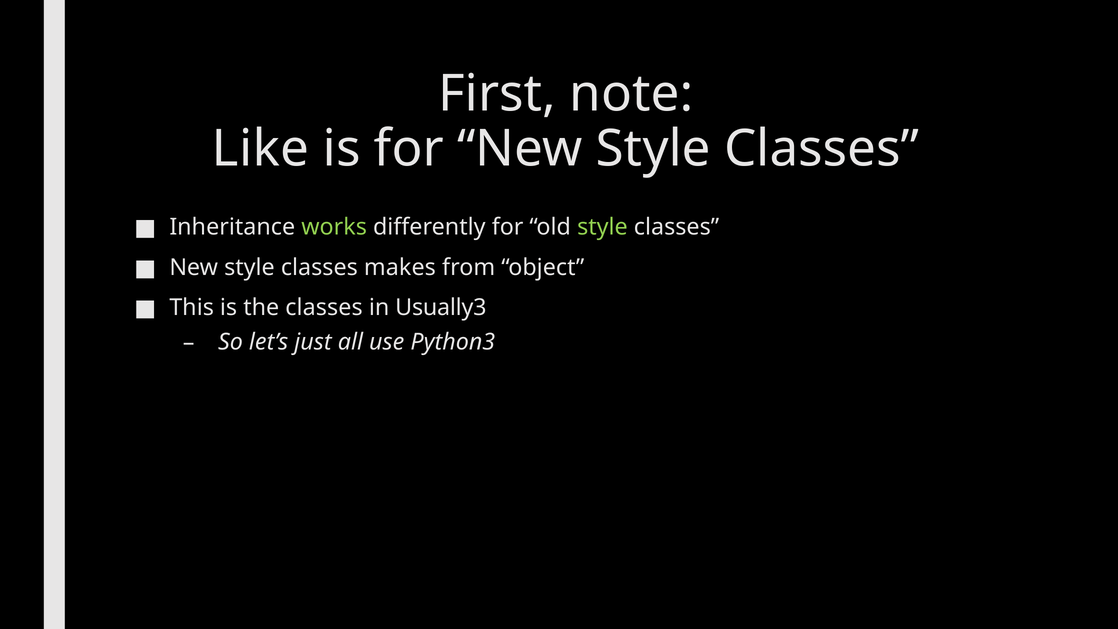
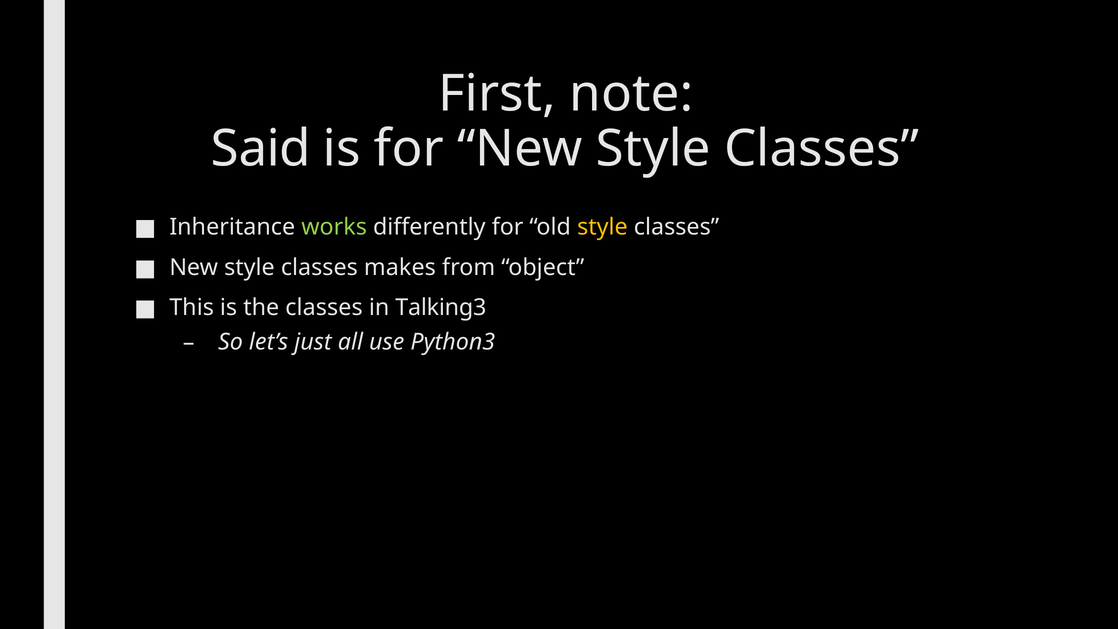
Like: Like -> Said (261, 149)
style colour: light green -> yellow (602, 227)
Usually3: Usually3 -> Talking3 (441, 308)
